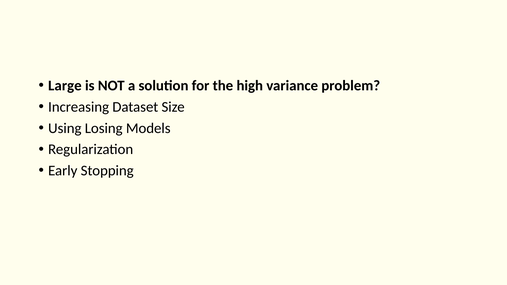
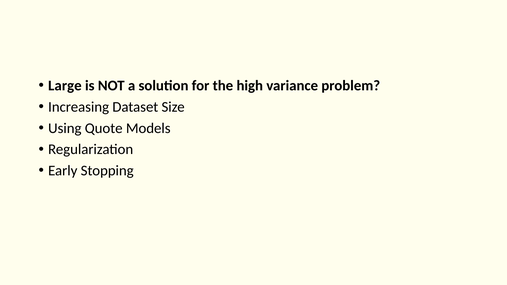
Losing: Losing -> Quote (104, 128)
